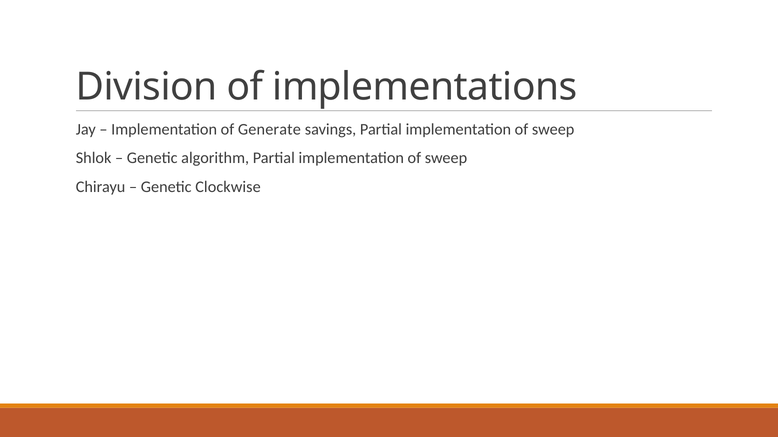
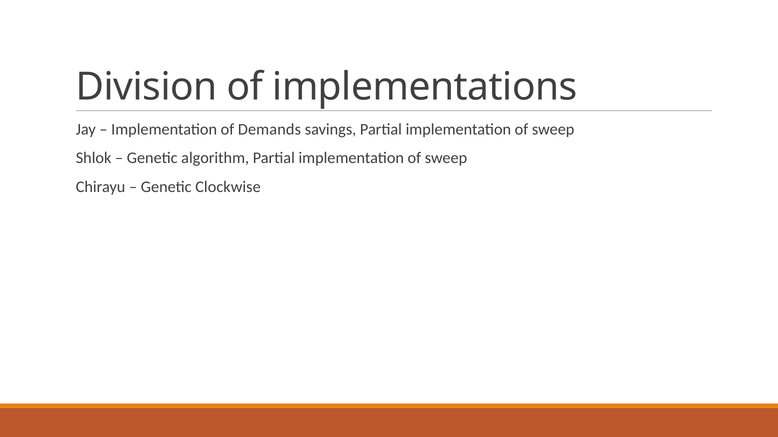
Generate: Generate -> Demands (269, 129)
